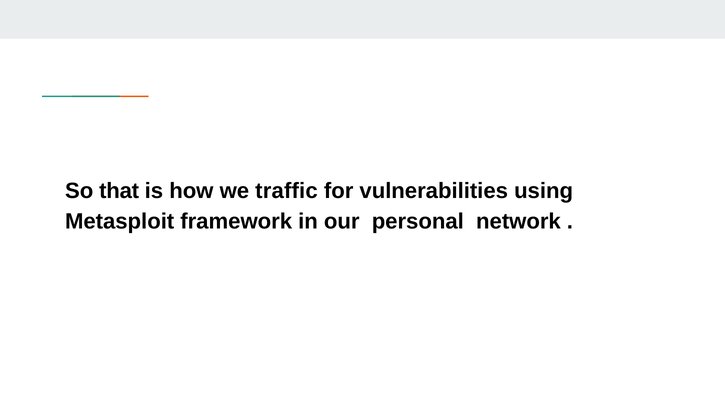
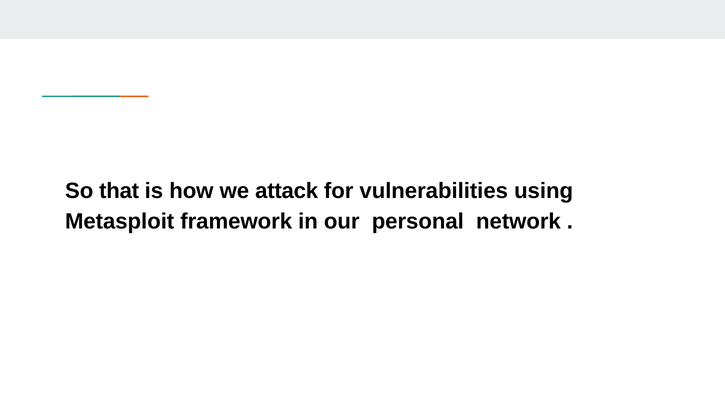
traffic: traffic -> attack (287, 191)
